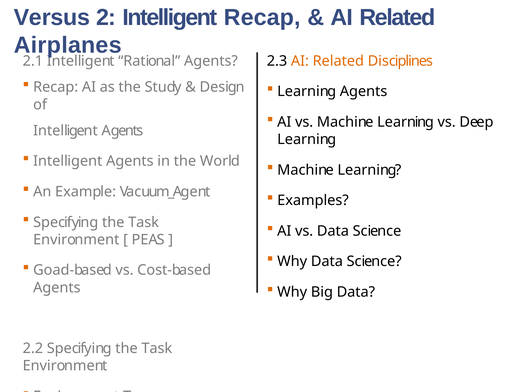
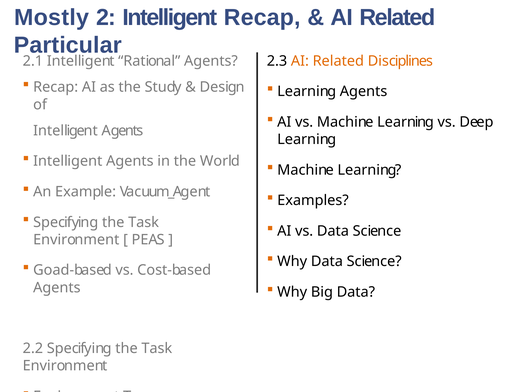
Versus: Versus -> Mostly (52, 17)
Airplanes: Airplanes -> Particular (68, 45)
